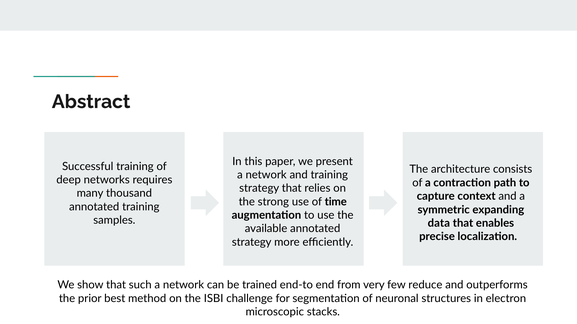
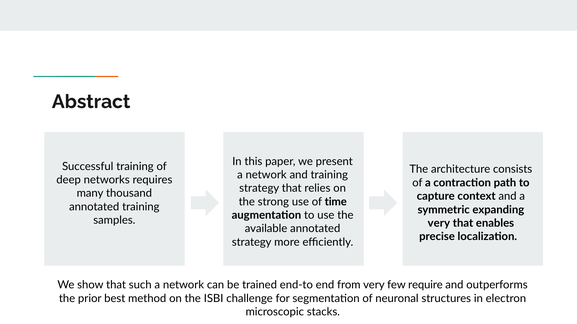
data: data -> very (439, 223)
reduce: reduce -> require (425, 285)
